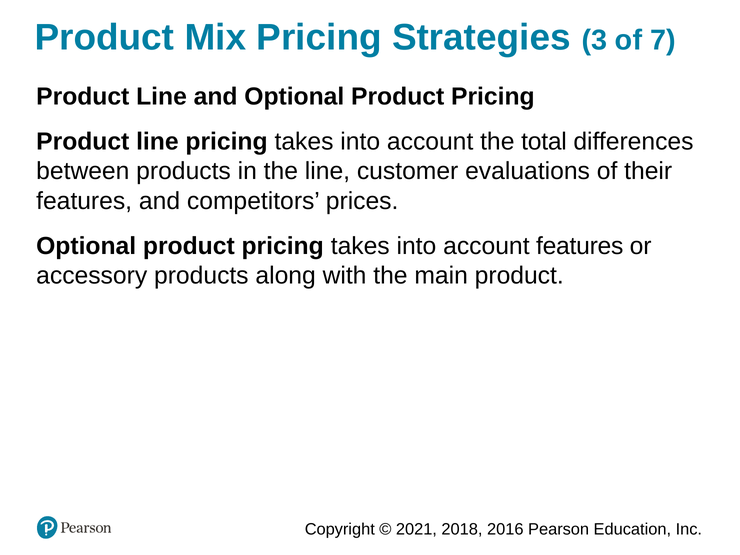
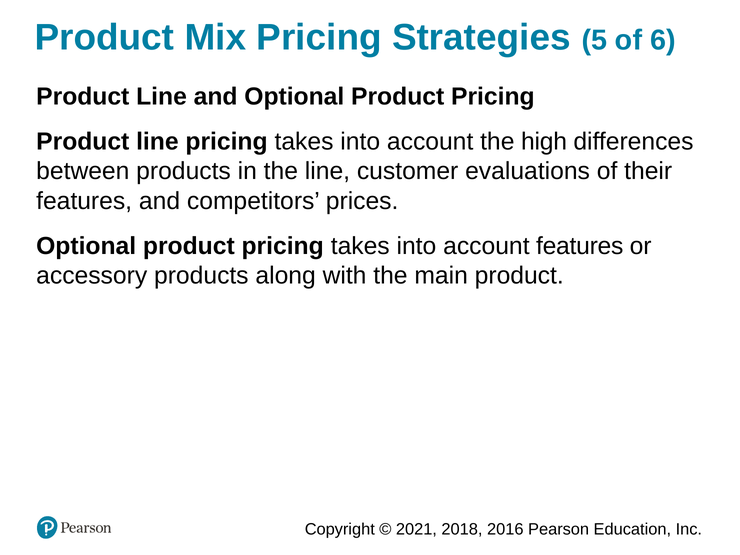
3: 3 -> 5 (594, 40)
7: 7 -> 6 (663, 40)
total: total -> high (544, 142)
